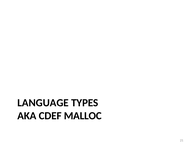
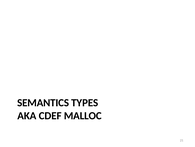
LANGUAGE: LANGUAGE -> SEMANTICS (43, 102)
